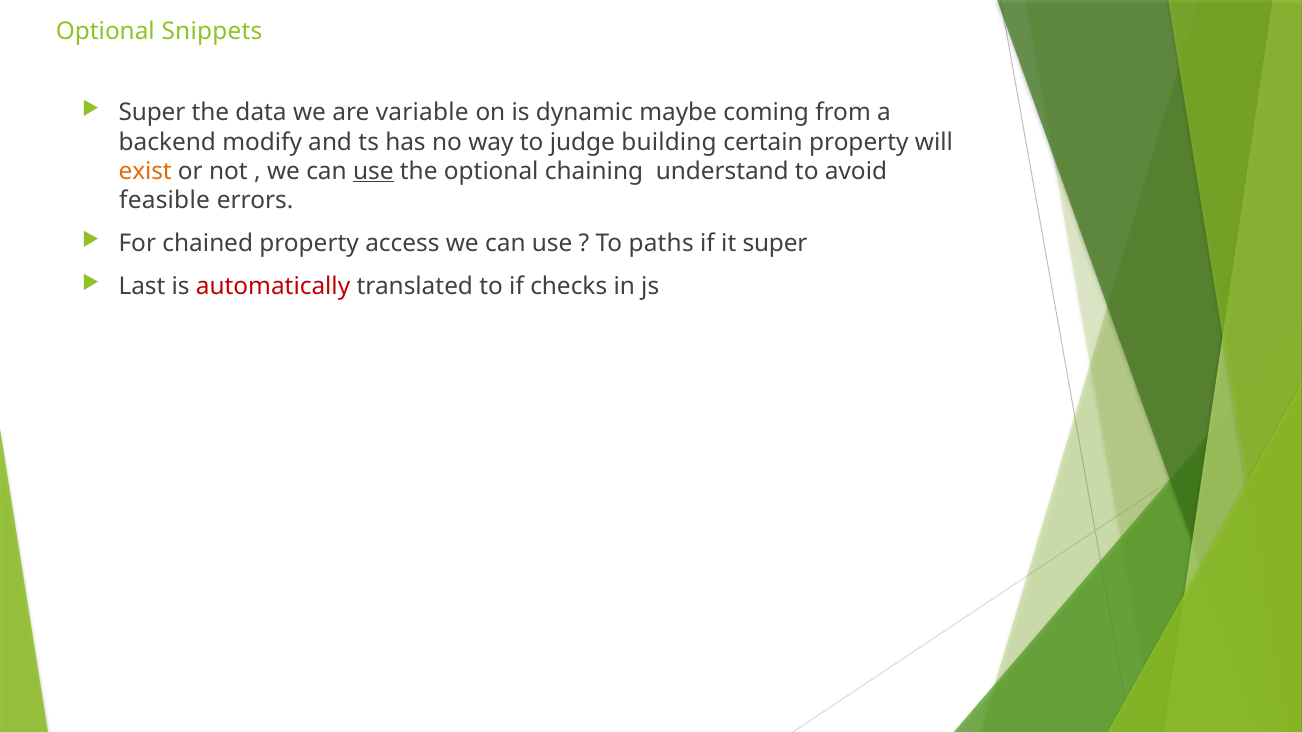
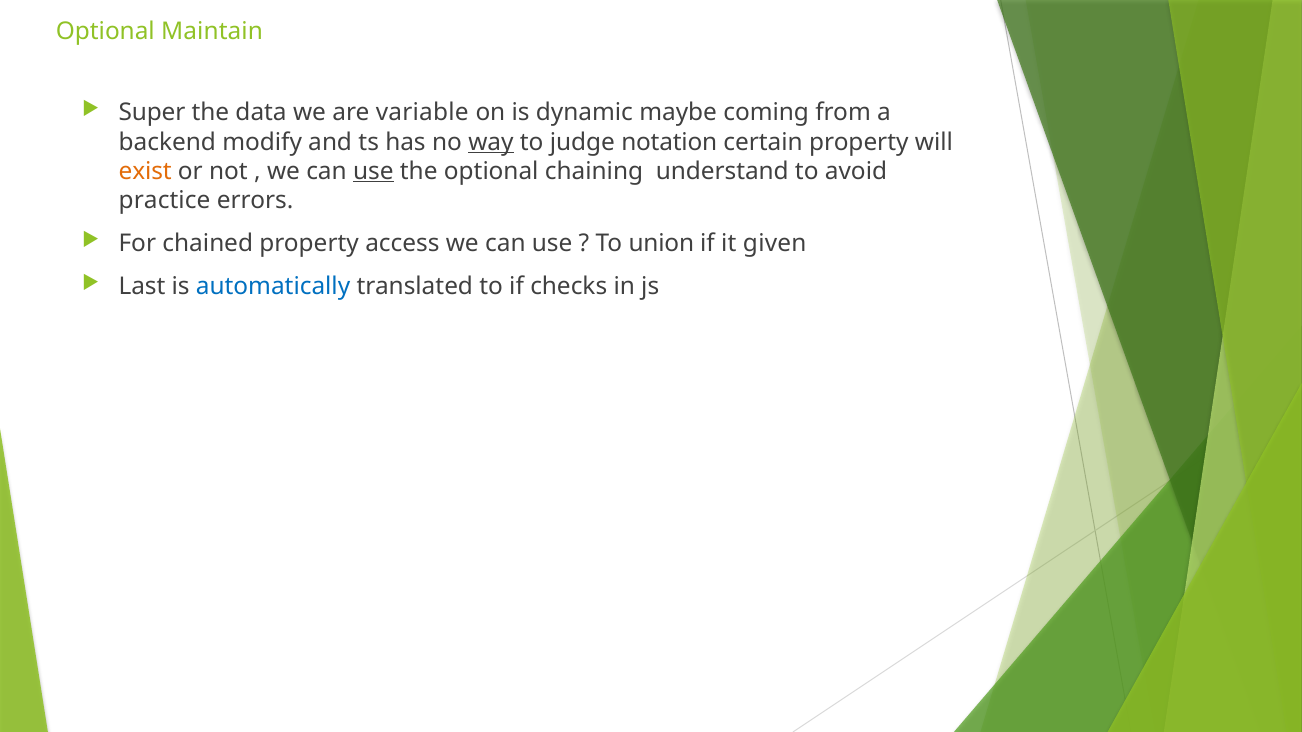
Snippets: Snippets -> Maintain (212, 32)
way underline: none -> present (491, 142)
building: building -> notation (669, 142)
feasible: feasible -> practice (165, 201)
paths: paths -> union (661, 243)
it super: super -> given (775, 243)
automatically colour: red -> blue (273, 286)
